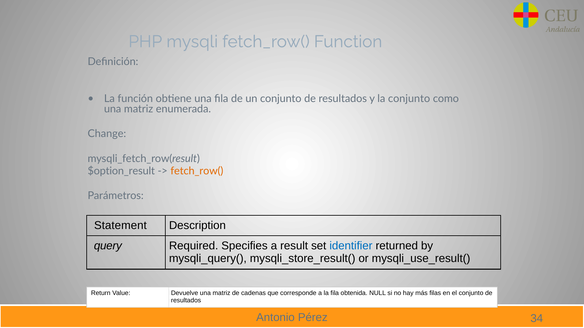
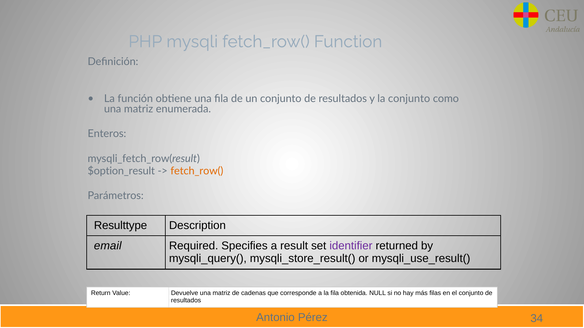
Change: Change -> Enteros (107, 134)
Statement: Statement -> Resulttype (121, 226)
query: query -> email (108, 246)
identifier colour: blue -> purple (351, 246)
